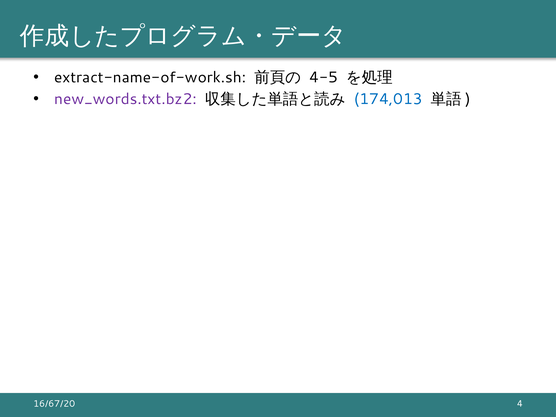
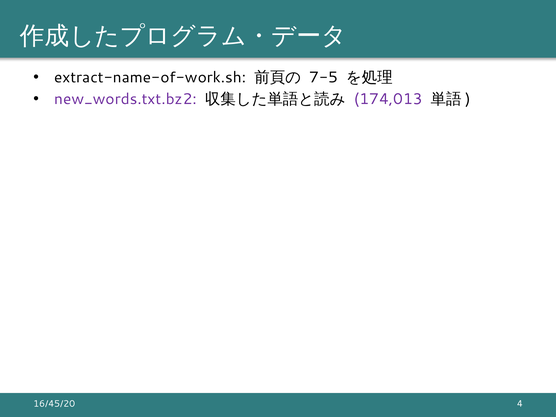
4-5: 4-5 -> 7-5 (324, 77)
174,013 colour: blue -> purple (388, 99)
16/67/20: 16/67/20 -> 16/45/20 (54, 404)
